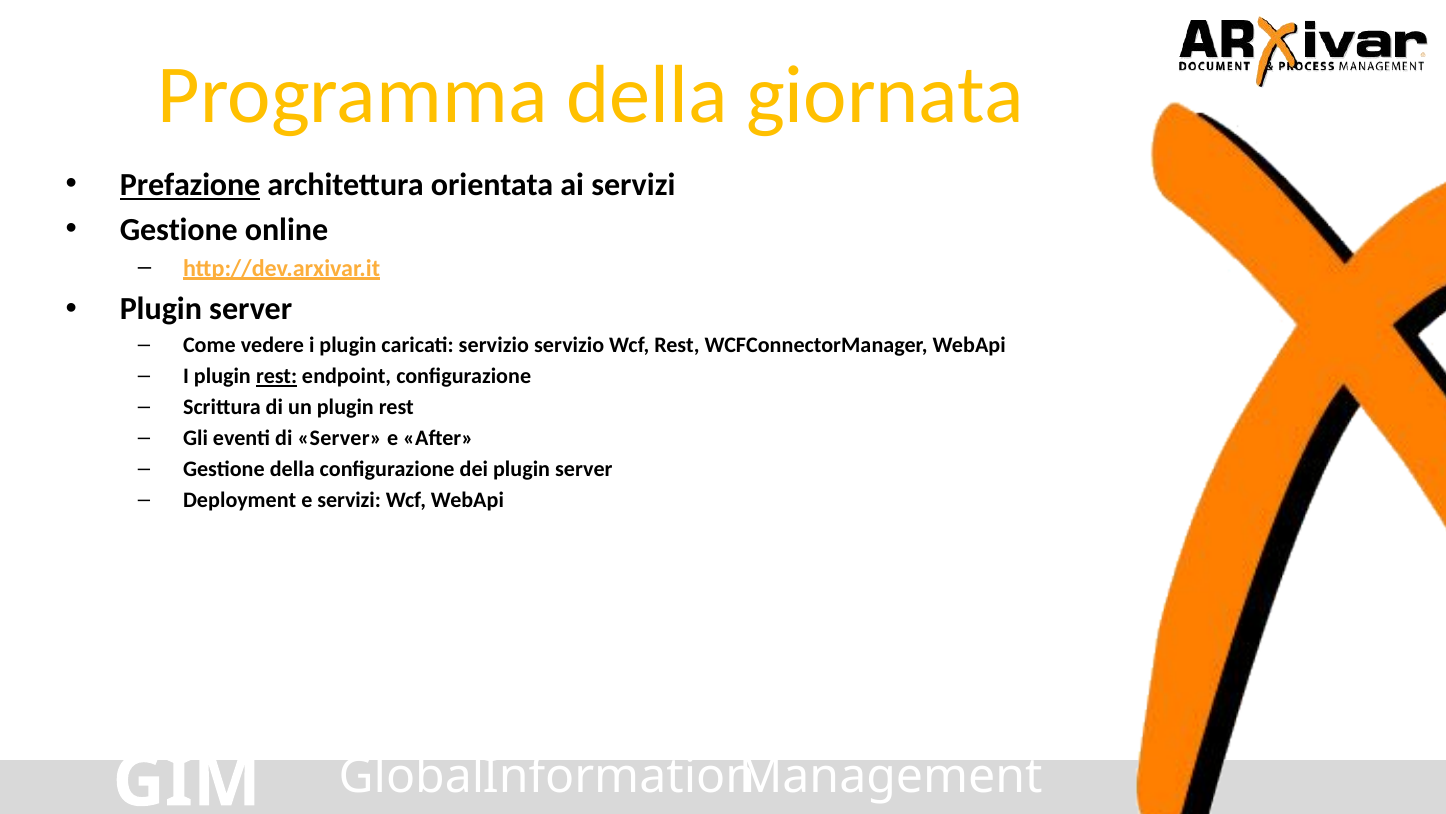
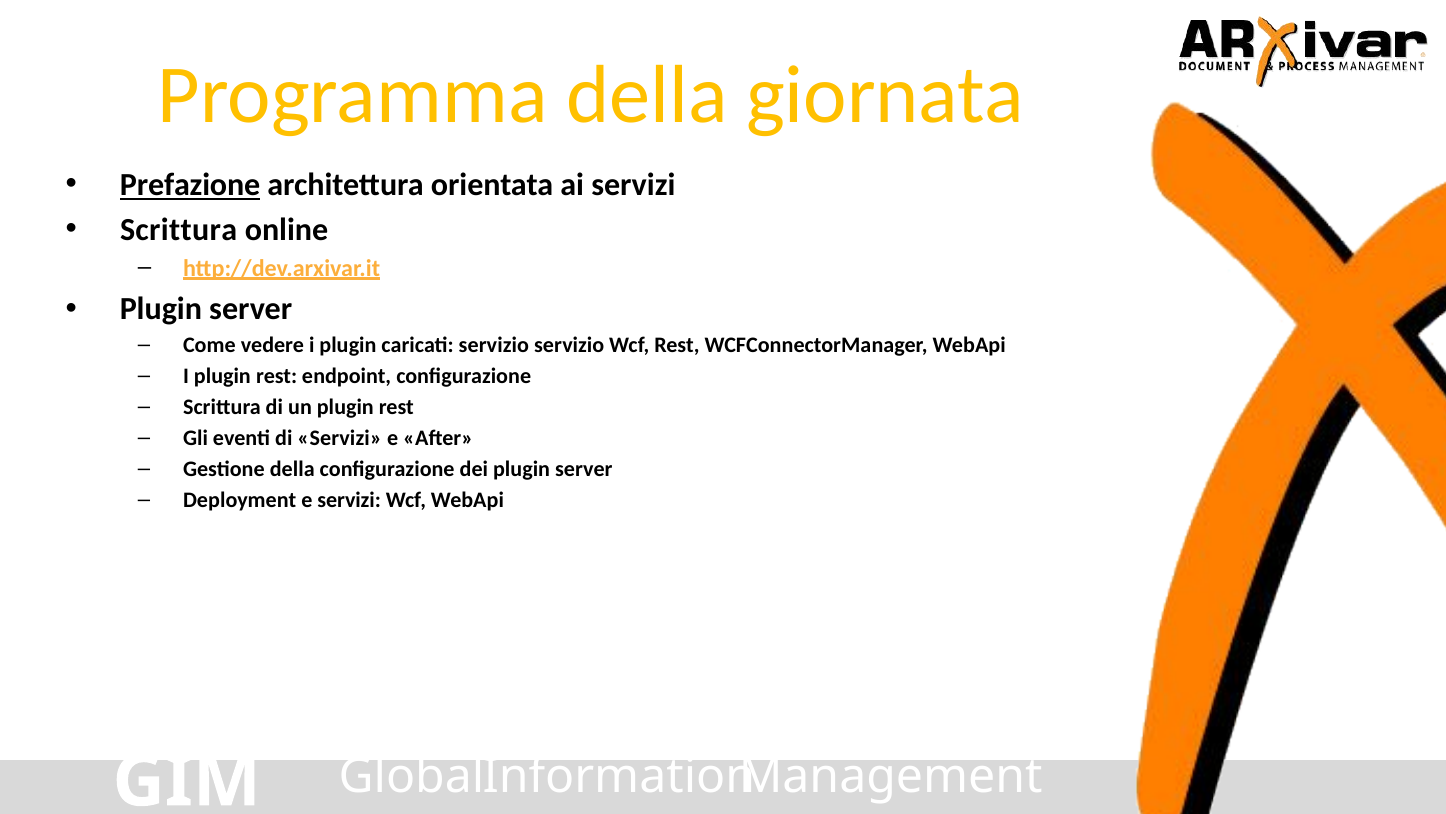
Gestione: Gestione -> Scrittura (179, 230)
rest underline: present -> none (277, 376)
di Server: Server -> Servizi (340, 438)
